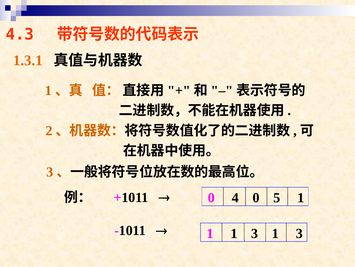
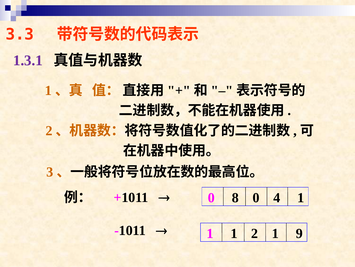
4.3: 4.3 -> 3.3 (20, 34)
1.3.1 colour: orange -> purple (28, 60)
4: 4 -> 8 (235, 197)
5: 5 -> 4 (277, 197)
1 1 3: 3 -> 2 (255, 233)
3: 3 -> 9 (299, 233)
